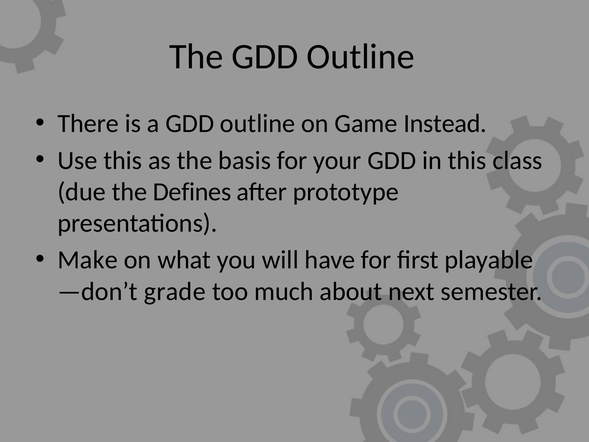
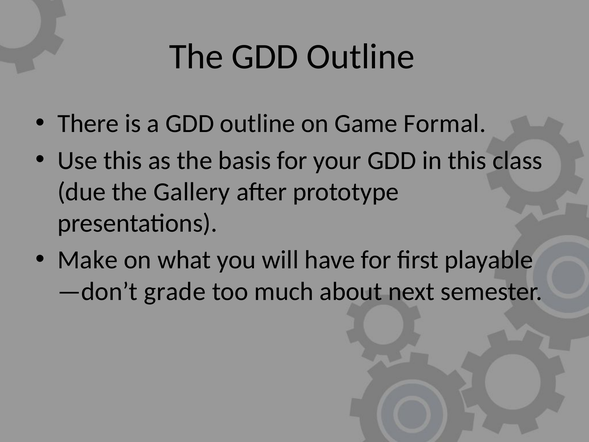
Instead: Instead -> Formal (445, 124)
Defines: Defines -> Gallery (192, 192)
